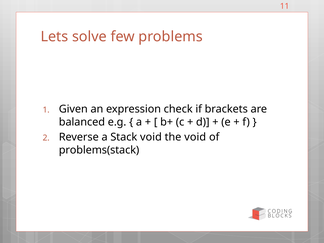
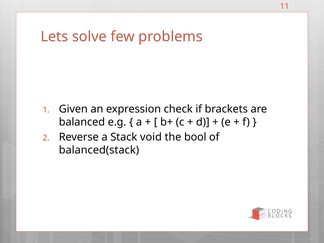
the void: void -> bool (195, 137)
problems(stack: problems(stack -> balanced(stack (99, 150)
